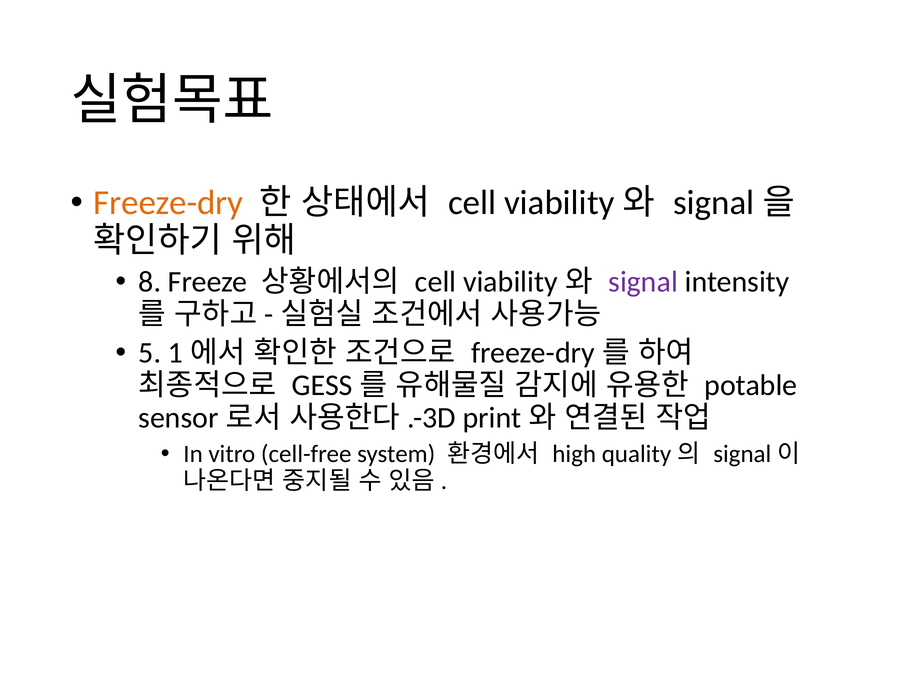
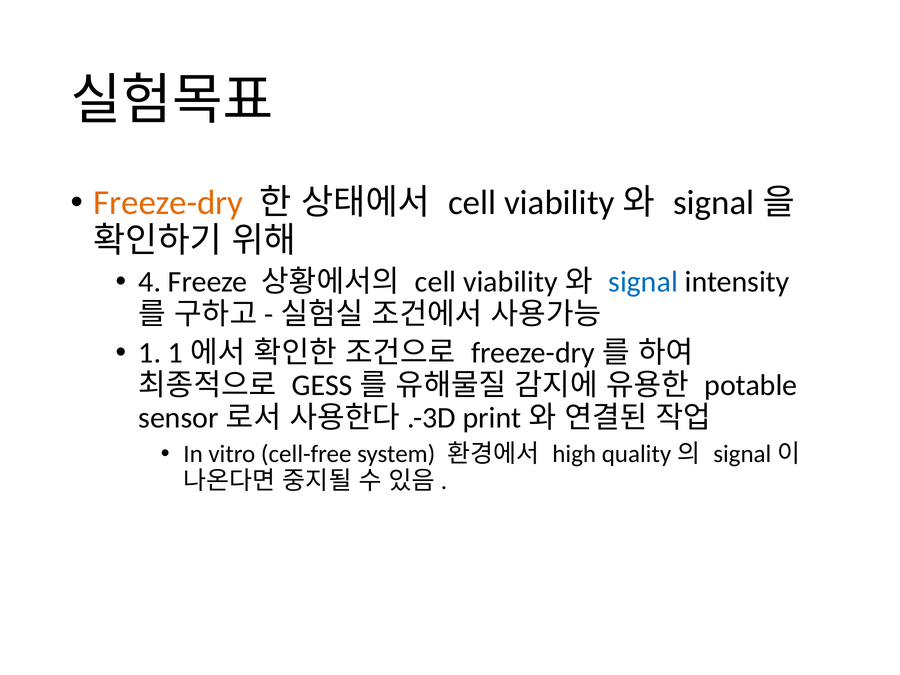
8: 8 -> 4 (150, 282)
signal colour: purple -> blue (643, 282)
5: 5 -> 1 (150, 353)
